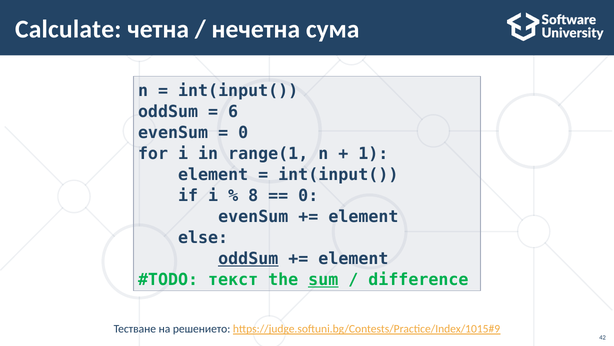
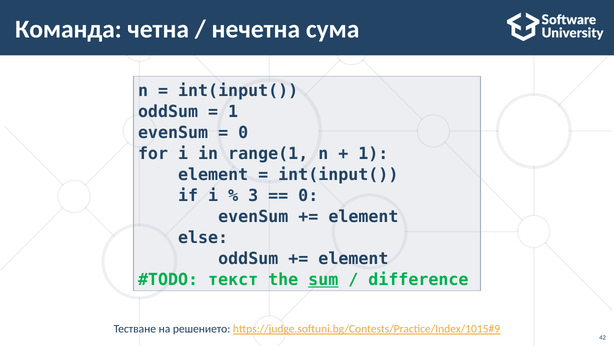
Calculate: Calculate -> Команда (68, 29)
6: 6 -> 1 (233, 112)
8: 8 -> 3 (253, 195)
oddSum underline: present -> none (248, 258)
